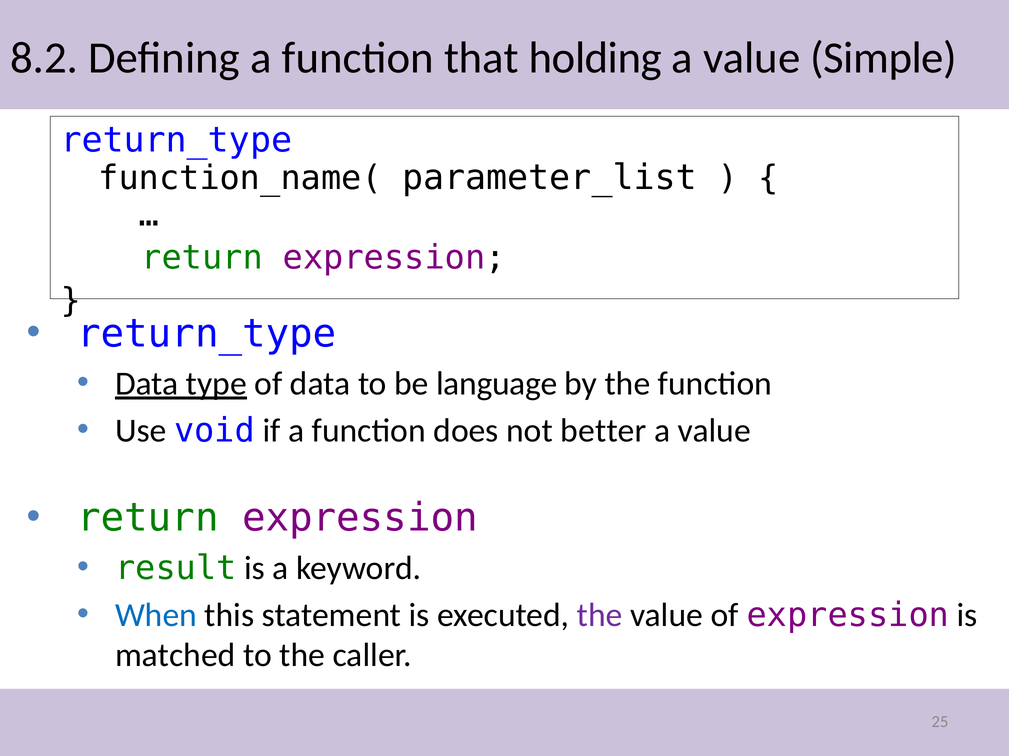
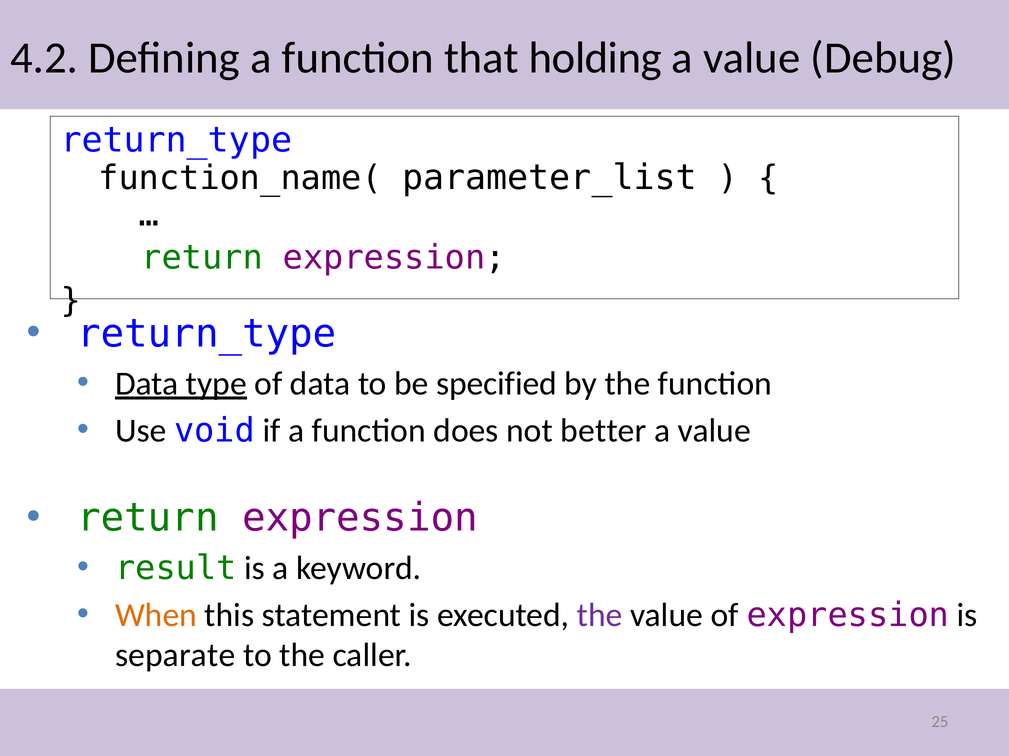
8.2: 8.2 -> 4.2 (44, 58)
Simple: Simple -> Debug (883, 58)
language: language -> specified (497, 384)
When colour: blue -> orange (156, 616)
matched: matched -> separate (175, 656)
